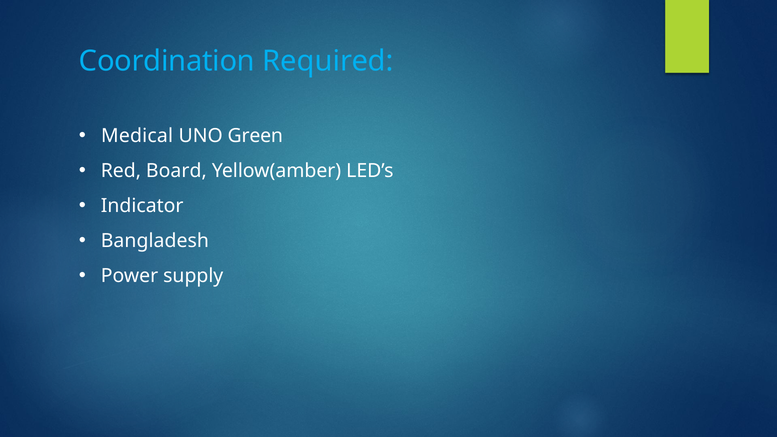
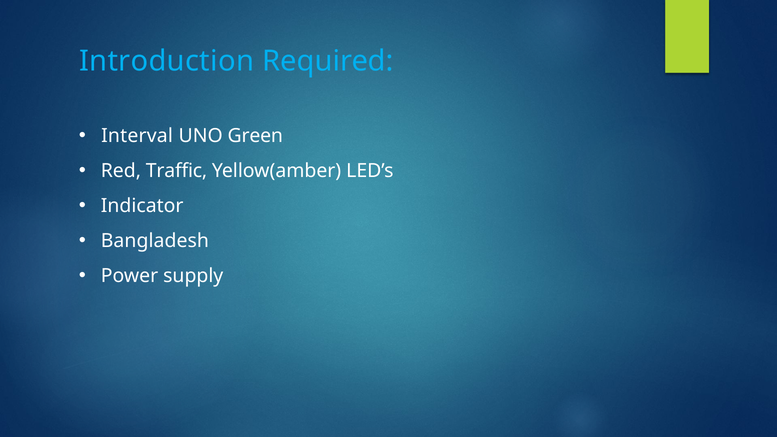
Coordination: Coordination -> Introduction (167, 61)
Medical: Medical -> Interval (137, 136)
Board: Board -> Traffic (177, 171)
